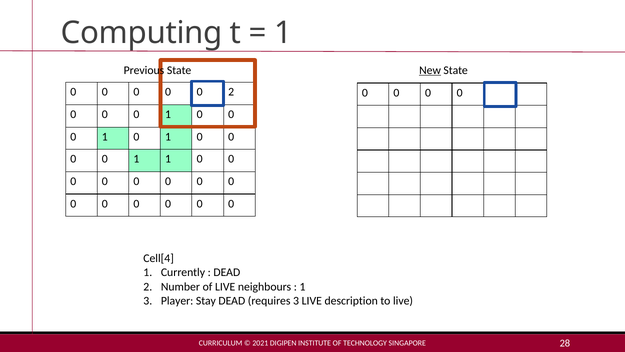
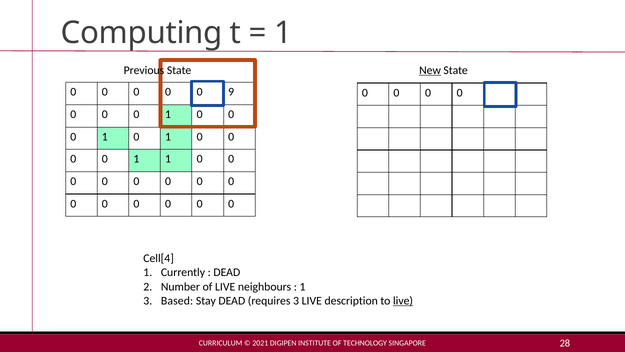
0 2: 2 -> 9 (231, 92)
Player: Player -> Based (177, 300)
live underline: none -> present (403, 300)
